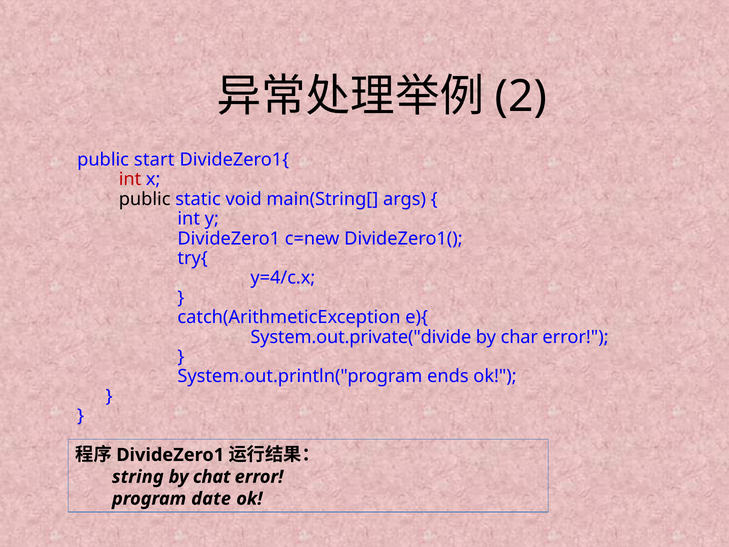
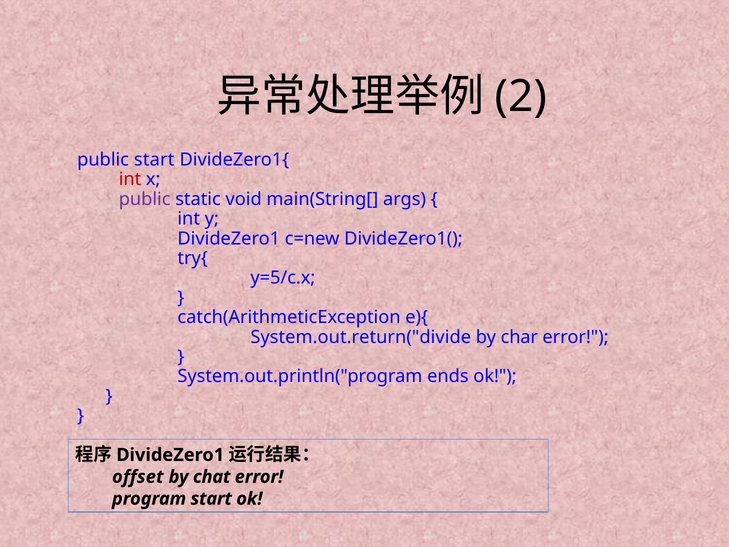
public colour: black -> purple (145, 199)
y=4/c.x: y=4/c.x -> y=5/c.x (283, 278)
System.out.private("divide: System.out.private("divide -> System.out.return("divide (361, 337)
string: string -> offset (138, 477)
program date: date -> start (211, 498)
